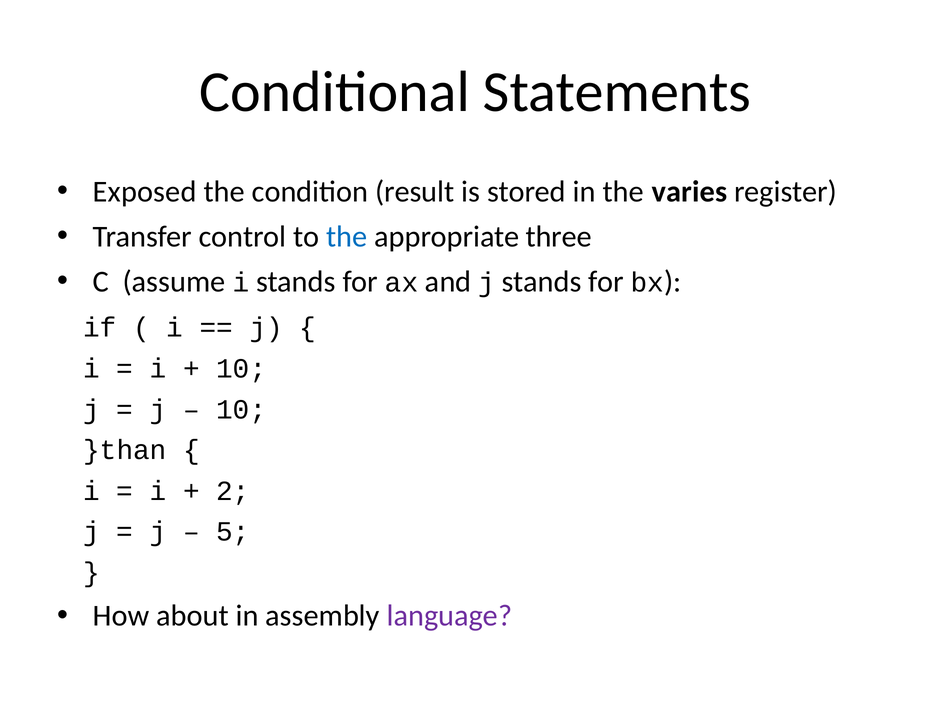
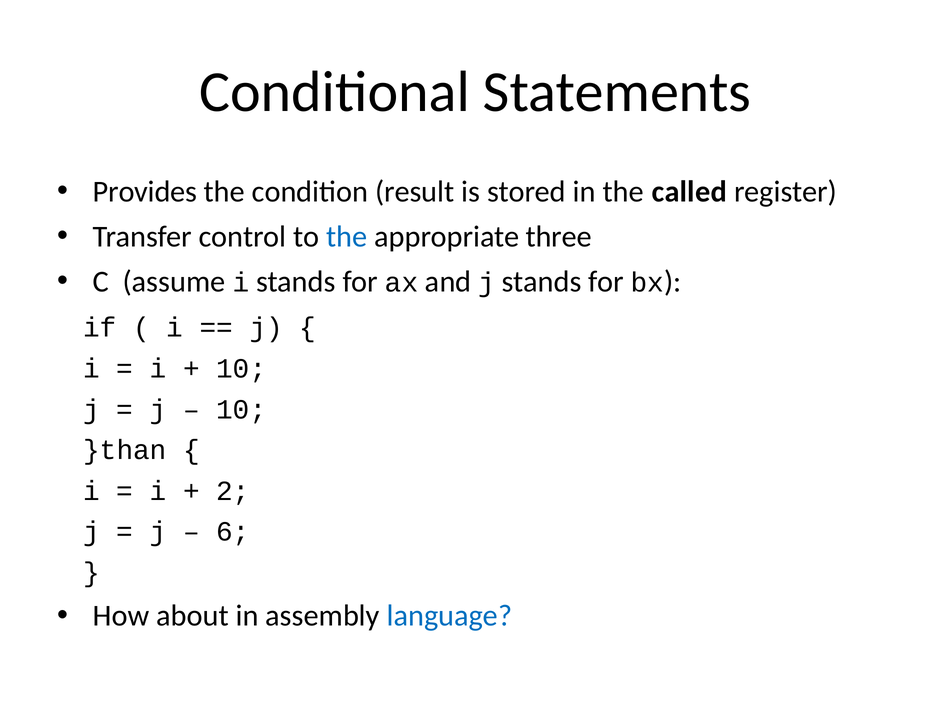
Exposed: Exposed -> Provides (145, 192)
varies: varies -> called (689, 192)
5: 5 -> 6 (233, 531)
language colour: purple -> blue (449, 615)
